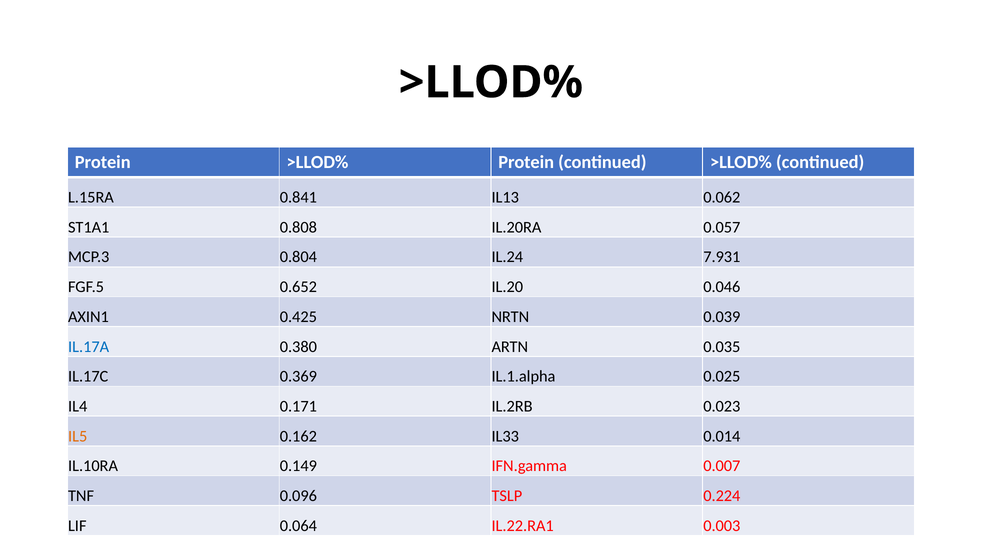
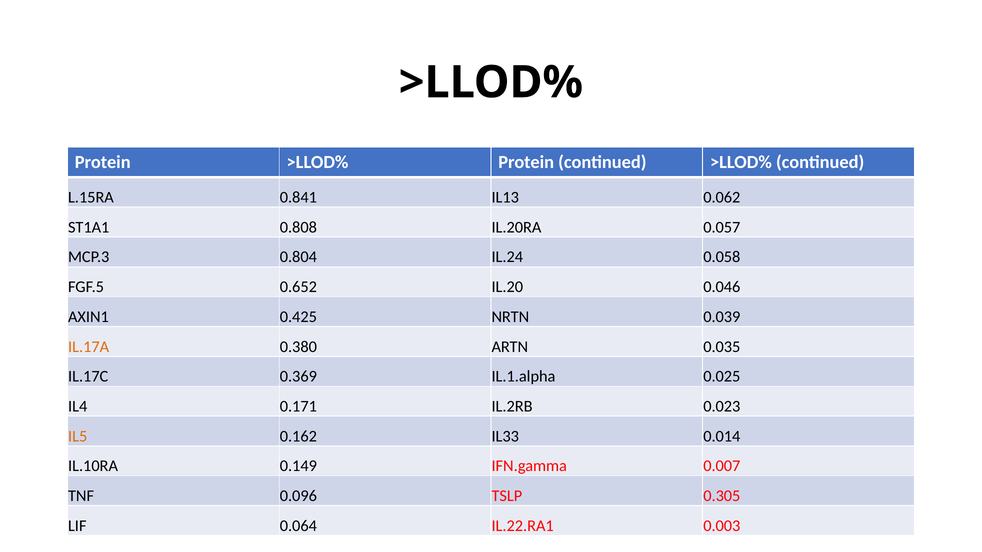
7.931: 7.931 -> 0.058 (722, 257)
IL.17A colour: blue -> orange (89, 347)
0.224: 0.224 -> 0.305 (722, 496)
